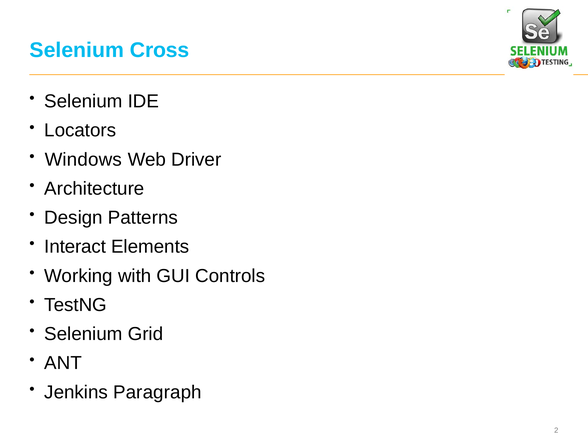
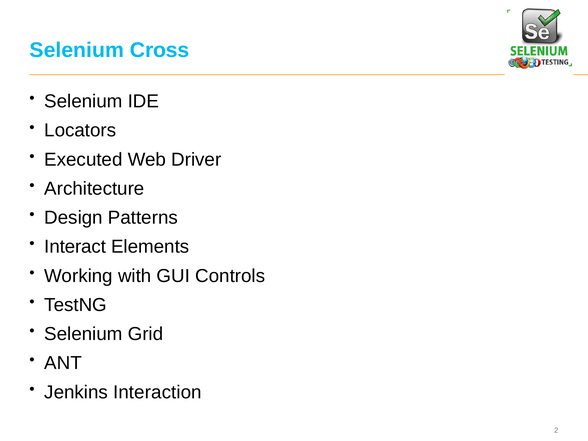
Windows: Windows -> Executed (83, 160)
Paragraph: Paragraph -> Interaction (157, 392)
